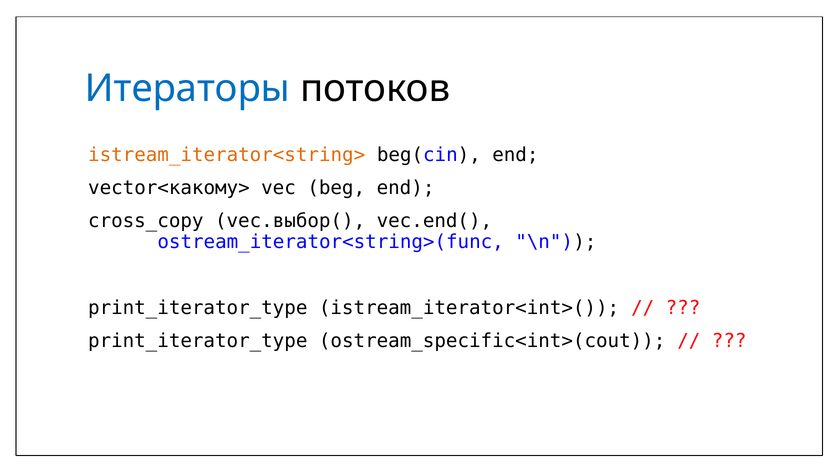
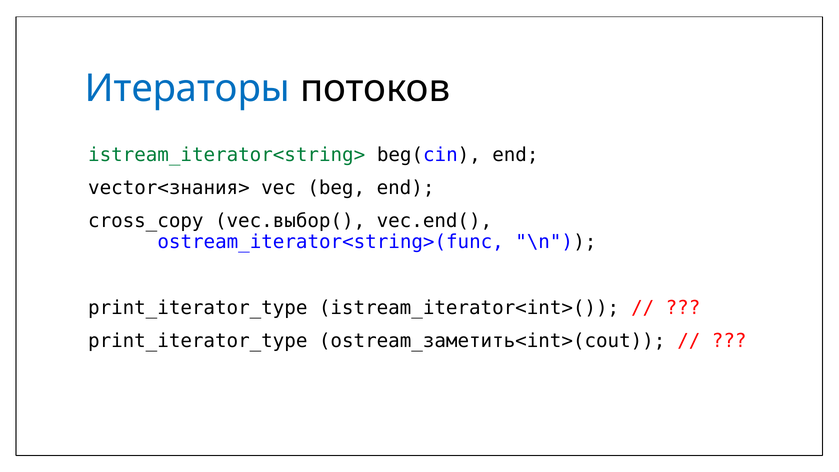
istream_iterator<string> colour: orange -> green (227, 155)
vector<какому>: vector<какому> -> vector<знания> (169, 188)
ostream_specific<int>(cout: ostream_specific<int>(cout -> ostream_заметить<int>(cout (492, 341)
